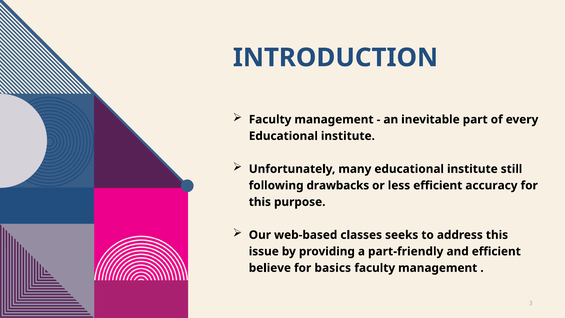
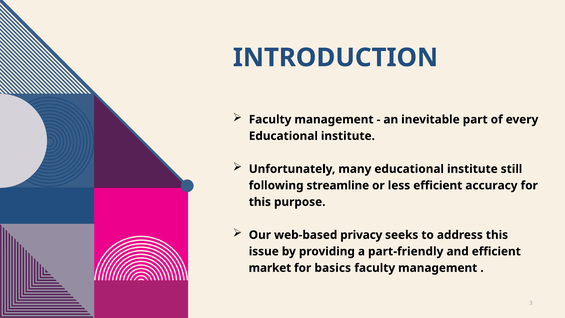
drawbacks: drawbacks -> streamline (338, 185)
classes: classes -> privacy (361, 235)
believe: believe -> market (270, 268)
